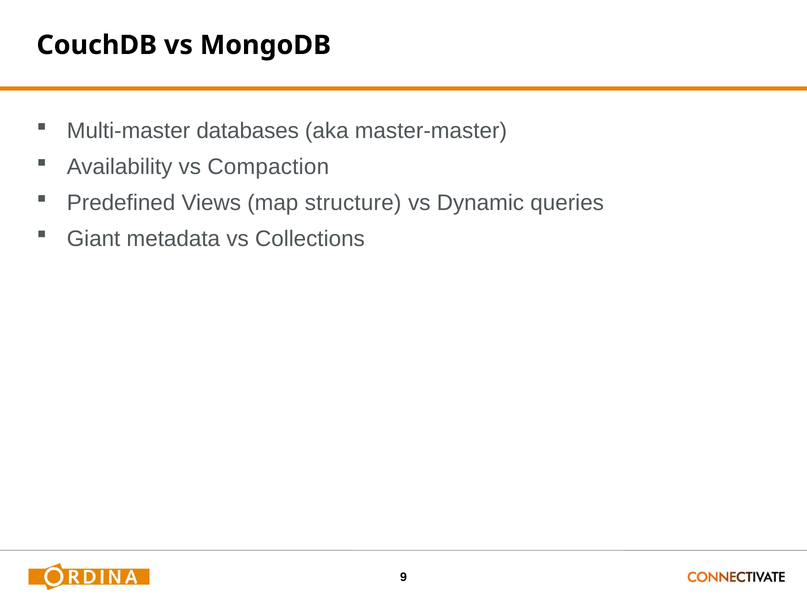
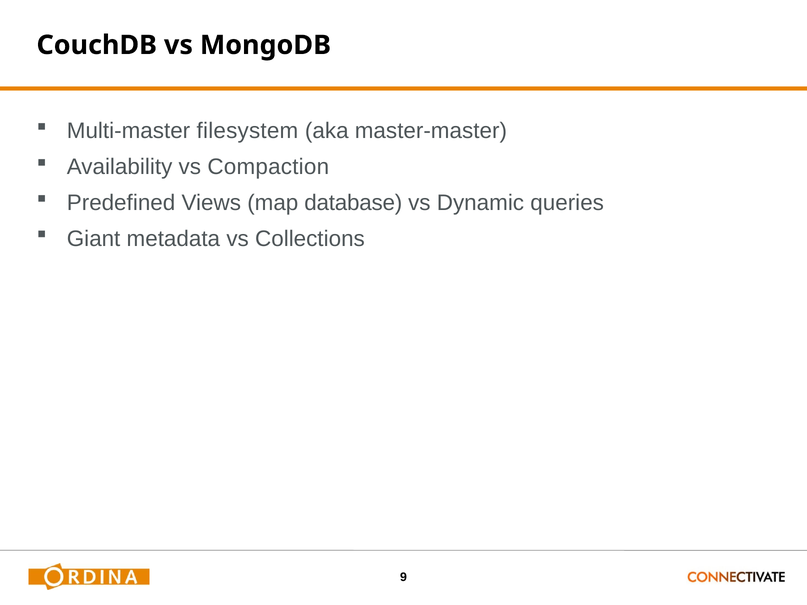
databases: databases -> filesystem (247, 131)
structure: structure -> database (353, 203)
